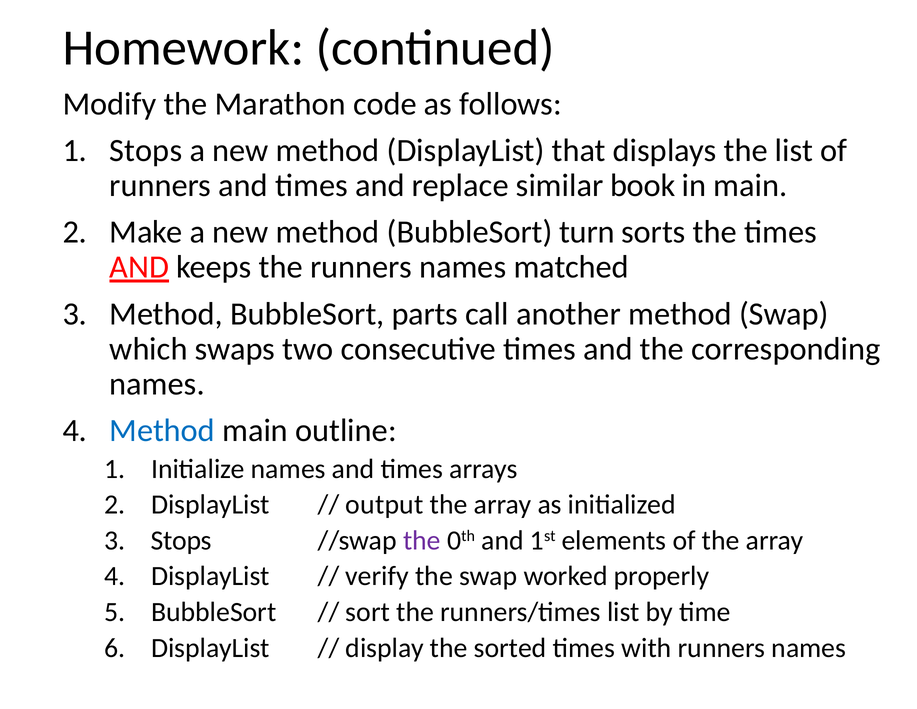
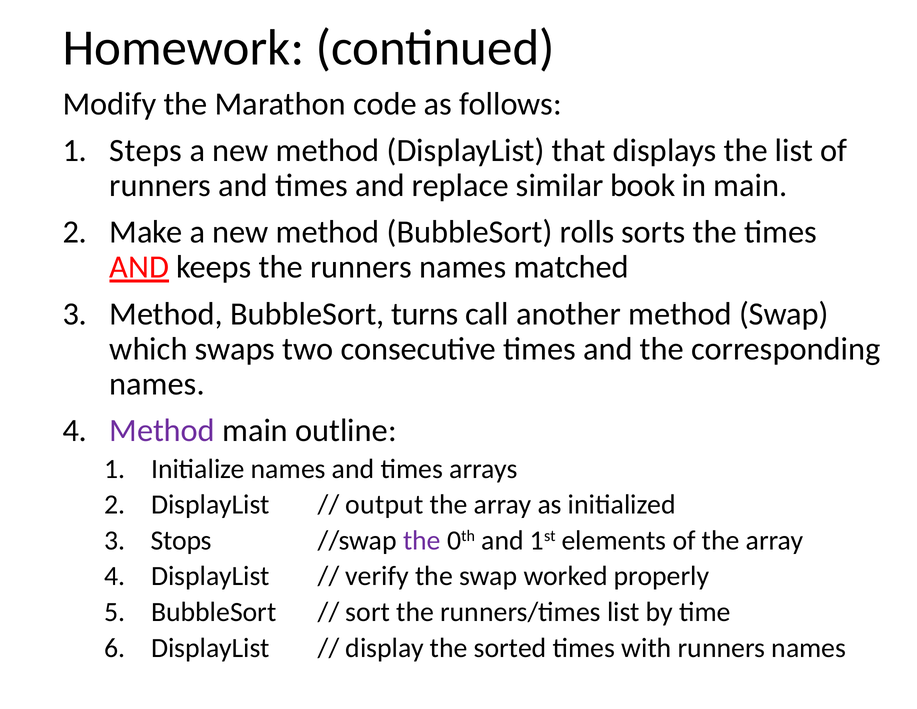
Stops: Stops -> Steps (146, 150)
turn: turn -> rolls (587, 232)
parts: parts -> turns (425, 314)
Method colour: blue -> purple (162, 430)
